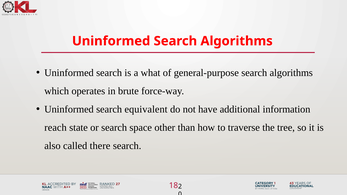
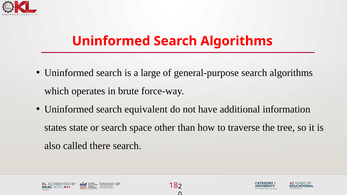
what: what -> large (151, 73)
reach: reach -> states (56, 128)
